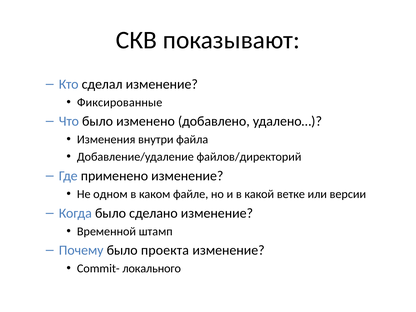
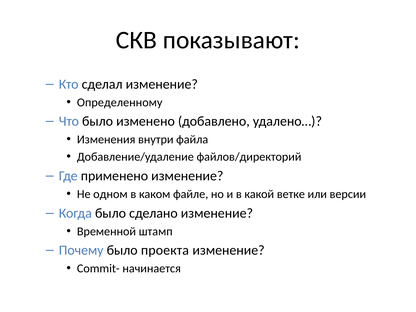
Фиксированные: Фиксированные -> Определенному (120, 102)
локального: локального -> начинается (152, 269)
